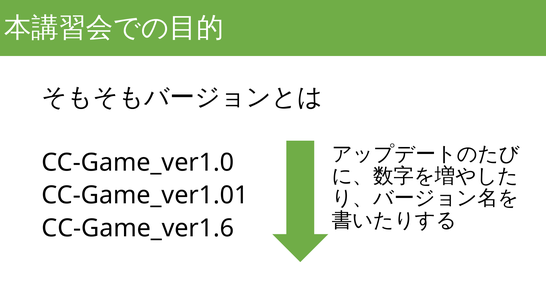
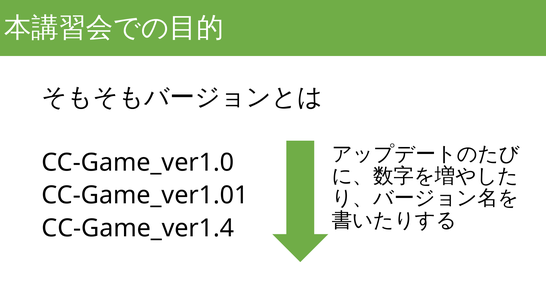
CC-Game_ver1.6: CC-Game_ver1.6 -> CC-Game_ver1.4 (138, 228)
